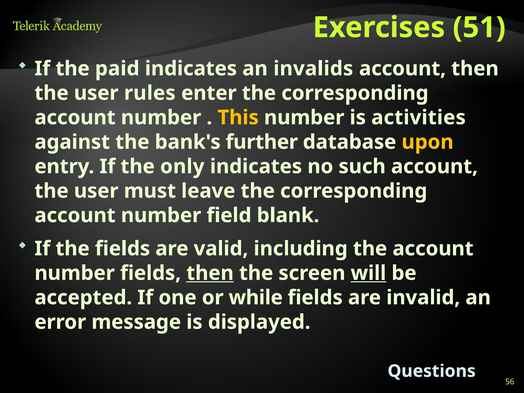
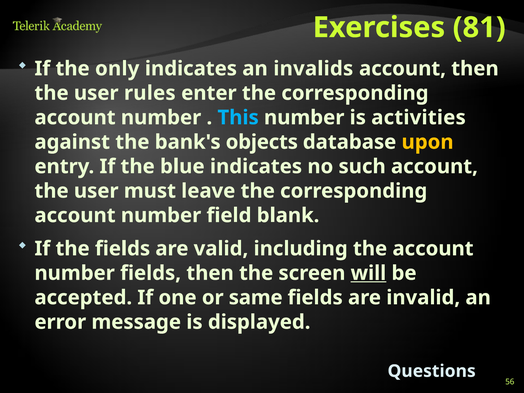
51: 51 -> 81 (479, 28)
paid: paid -> only (117, 69)
This colour: yellow -> light blue (238, 118)
further: further -> objects (262, 142)
only: only -> blue (182, 167)
then underline: present -> none (210, 273)
while: while -> same (256, 298)
